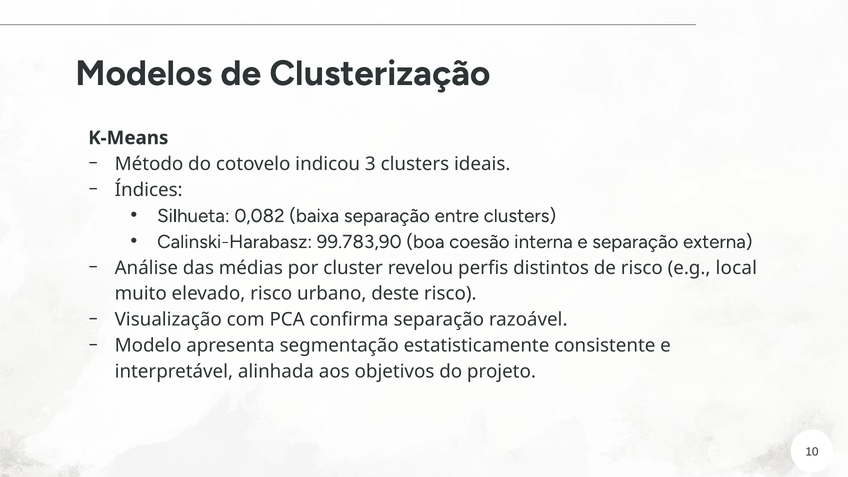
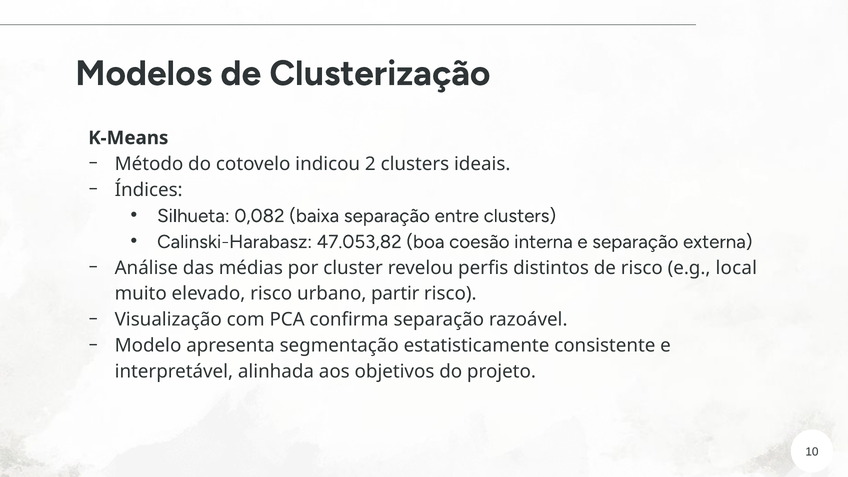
3: 3 -> 2 (370, 164)
99.783,90: 99.783,90 -> 47.053,82 (359, 242)
deste: deste -> partir (395, 294)
